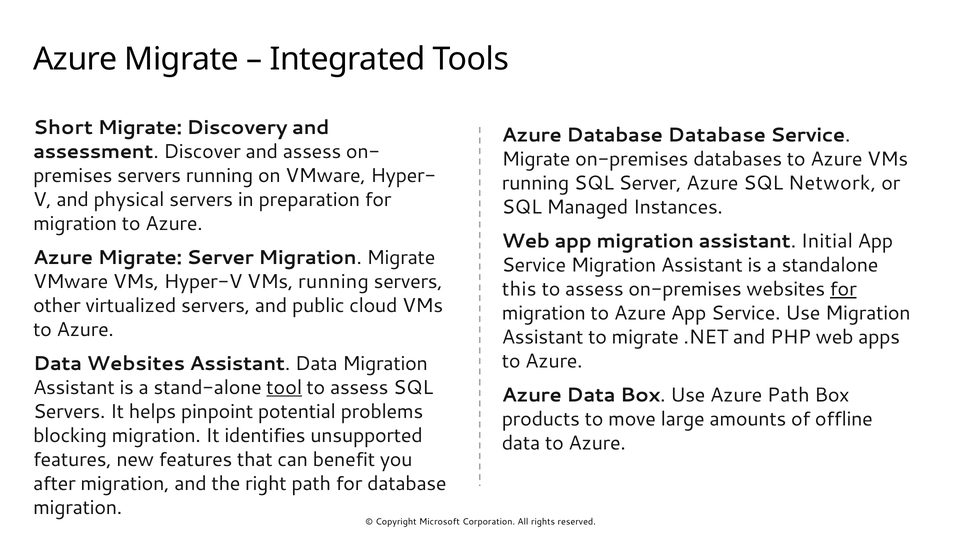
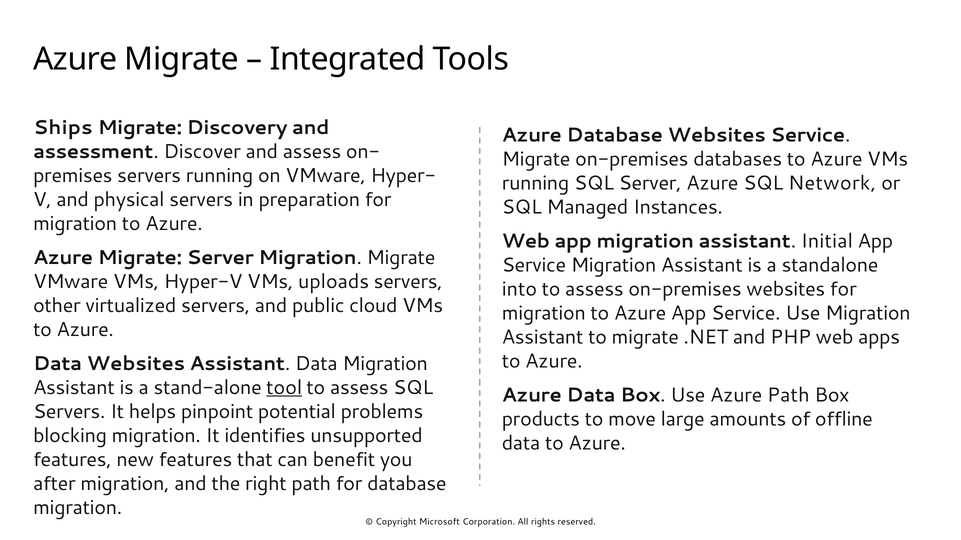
Short: Short -> Ships (63, 128)
Database Database: Database -> Websites (717, 135)
Hyper-V VMs running: running -> uploads (334, 282)
this: this -> into (519, 289)
for underline: present -> none (843, 289)
